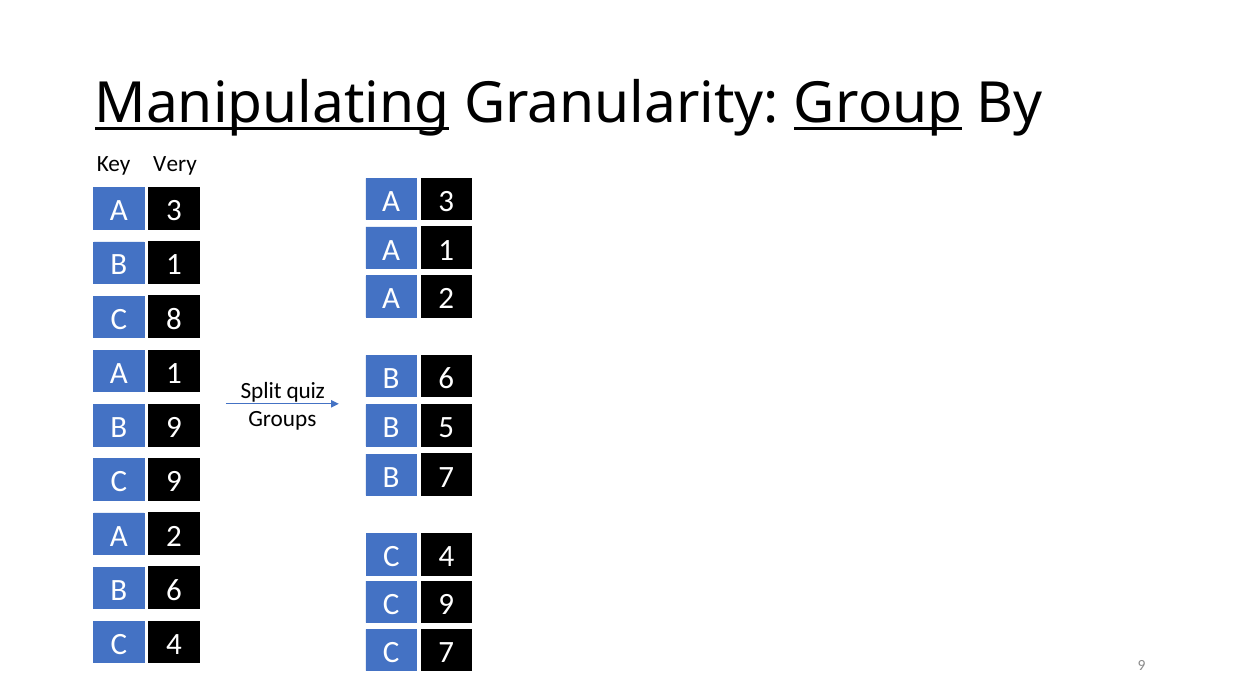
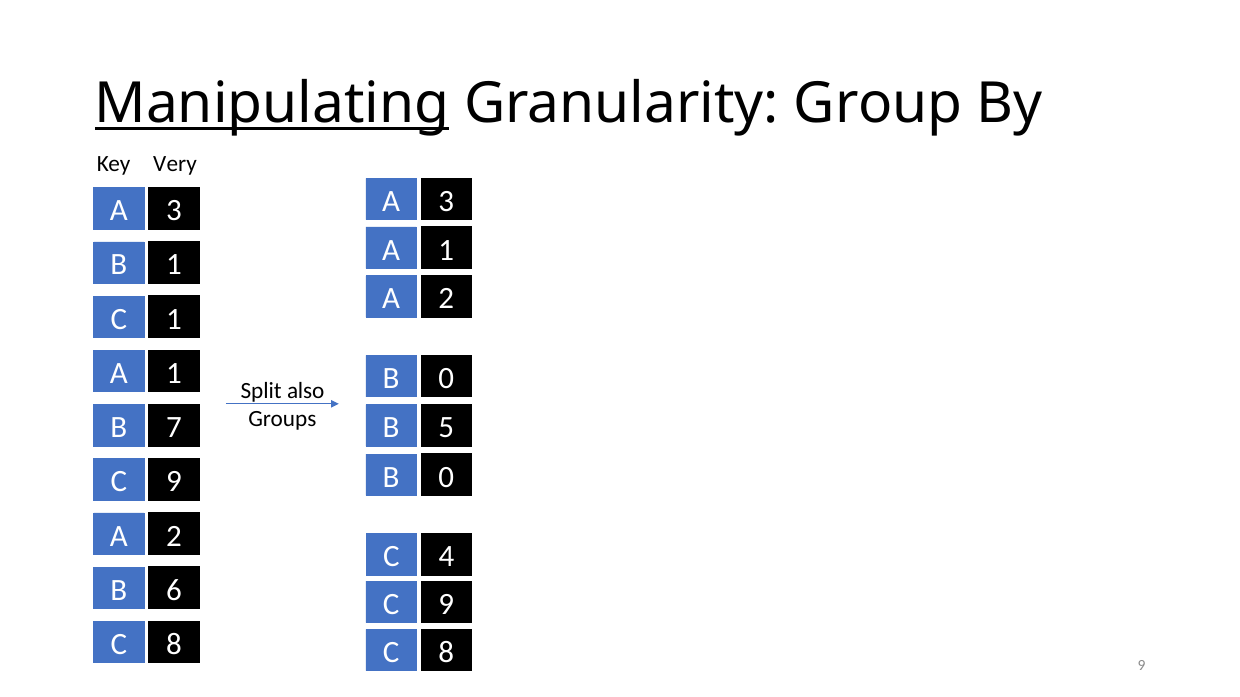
Group underline: present -> none (878, 104)
C 8: 8 -> 1 (174, 319)
6: 6 -> 0 (446, 379)
quiz: quiz -> also (306, 391)
B 9: 9 -> 7 (174, 428)
7: 7 -> 0 (446, 477)
4: 4 -> 8 (174, 645)
7: 7 -> 8 (446, 653)
